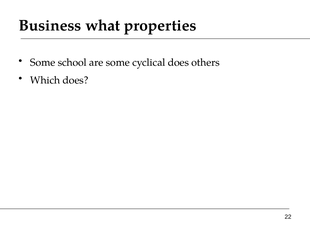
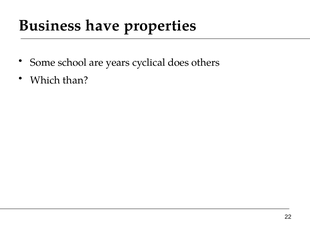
what: what -> have (103, 26)
are some: some -> years (118, 63)
Which does: does -> than (75, 80)
